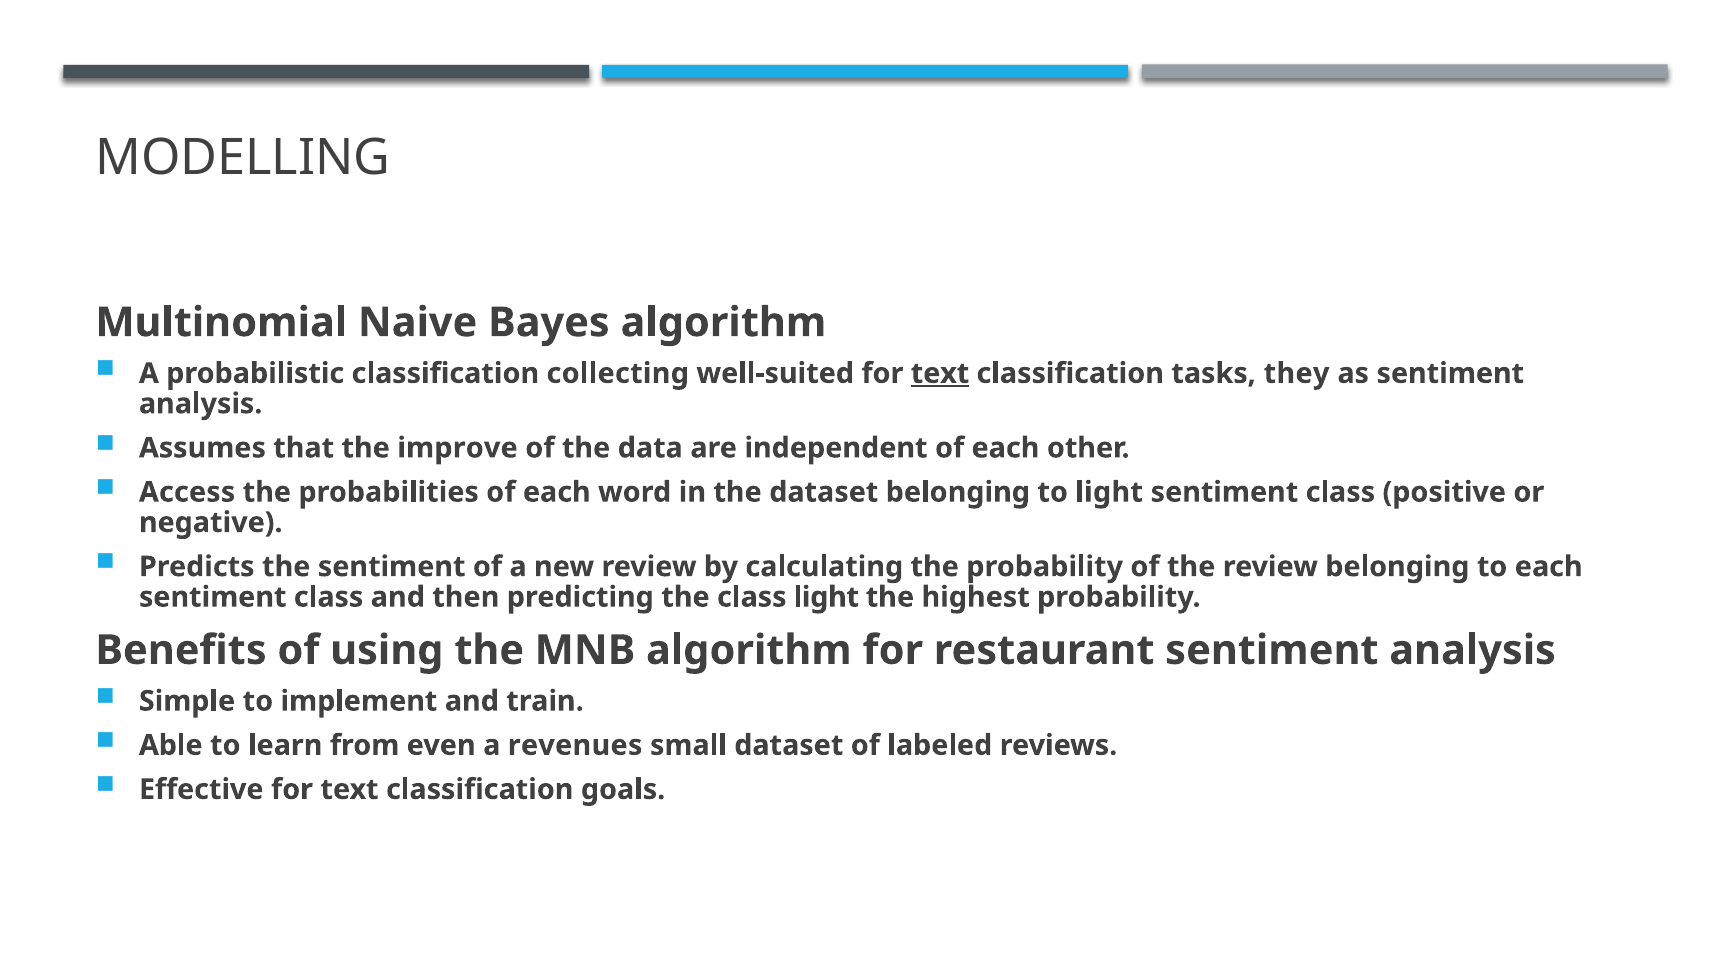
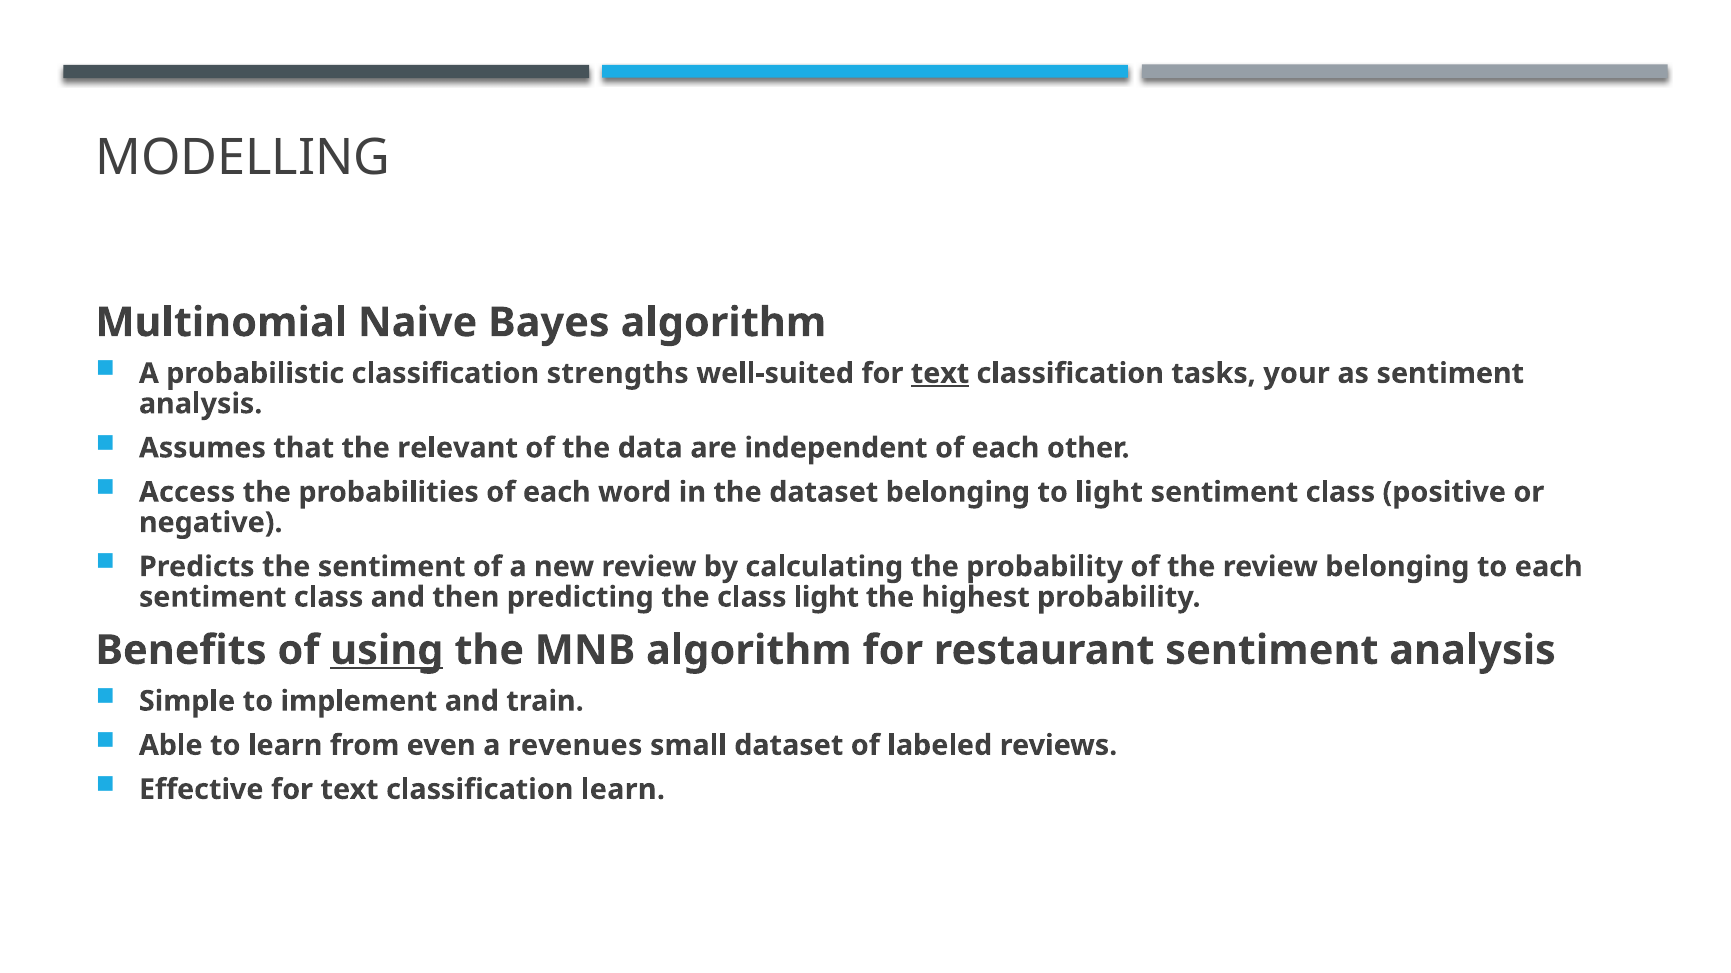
collecting: collecting -> strengths (618, 374)
they: they -> your (1297, 374)
improve: improve -> relevant (458, 448)
using underline: none -> present (387, 651)
classification goals: goals -> learn (623, 790)
